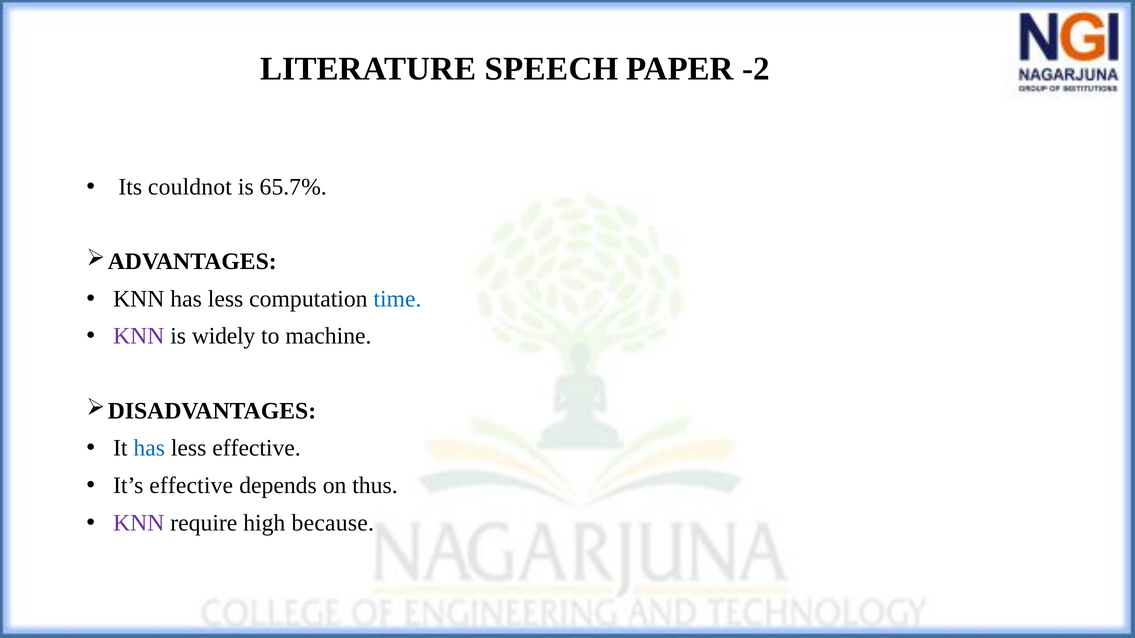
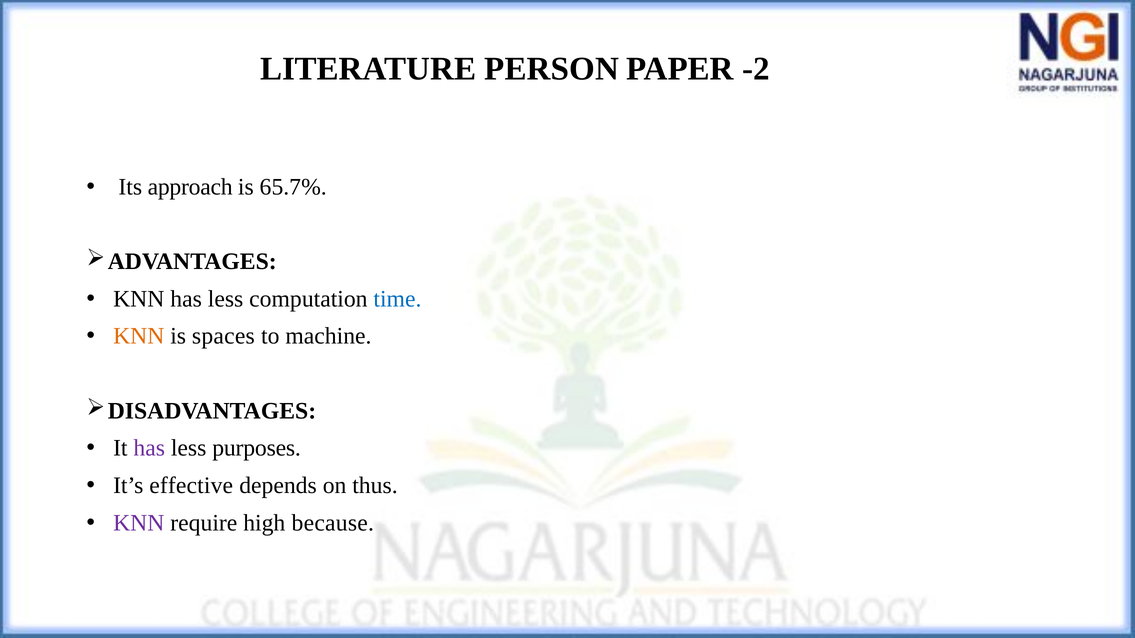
SPEECH: SPEECH -> PERSON (552, 69)
couldnot: couldnot -> approach (190, 187)
KNN colour: purple -> orange (139, 336)
widely: widely -> spaces (223, 336)
has colour: blue -> purple (149, 448)
less effective: effective -> purposes (257, 448)
